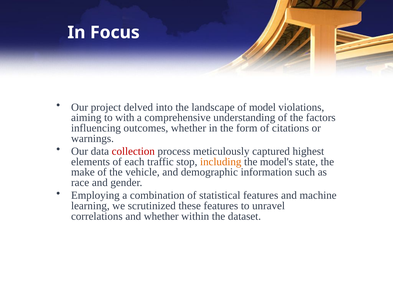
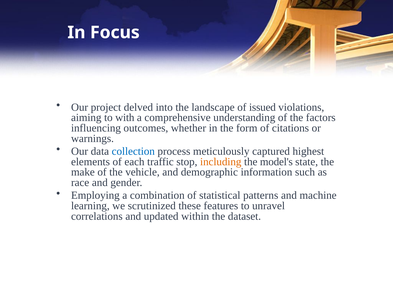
model: model -> issued (262, 107)
collection colour: red -> blue (133, 152)
statistical features: features -> patterns (261, 196)
and whether: whether -> updated (161, 217)
